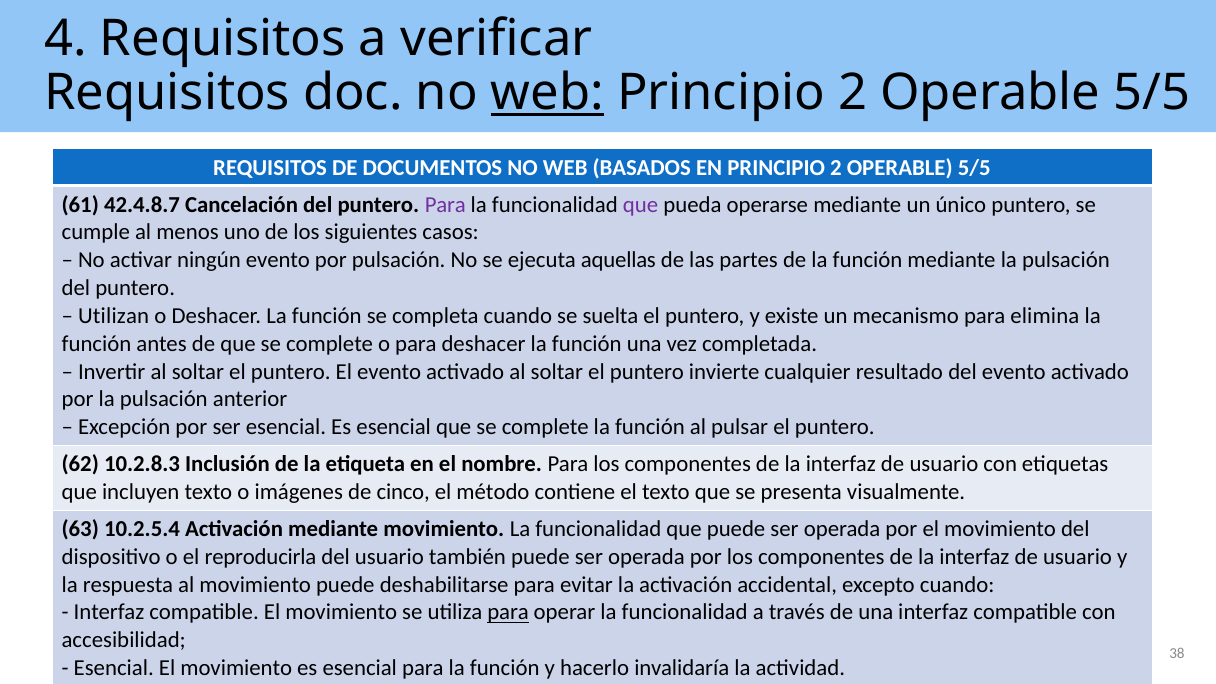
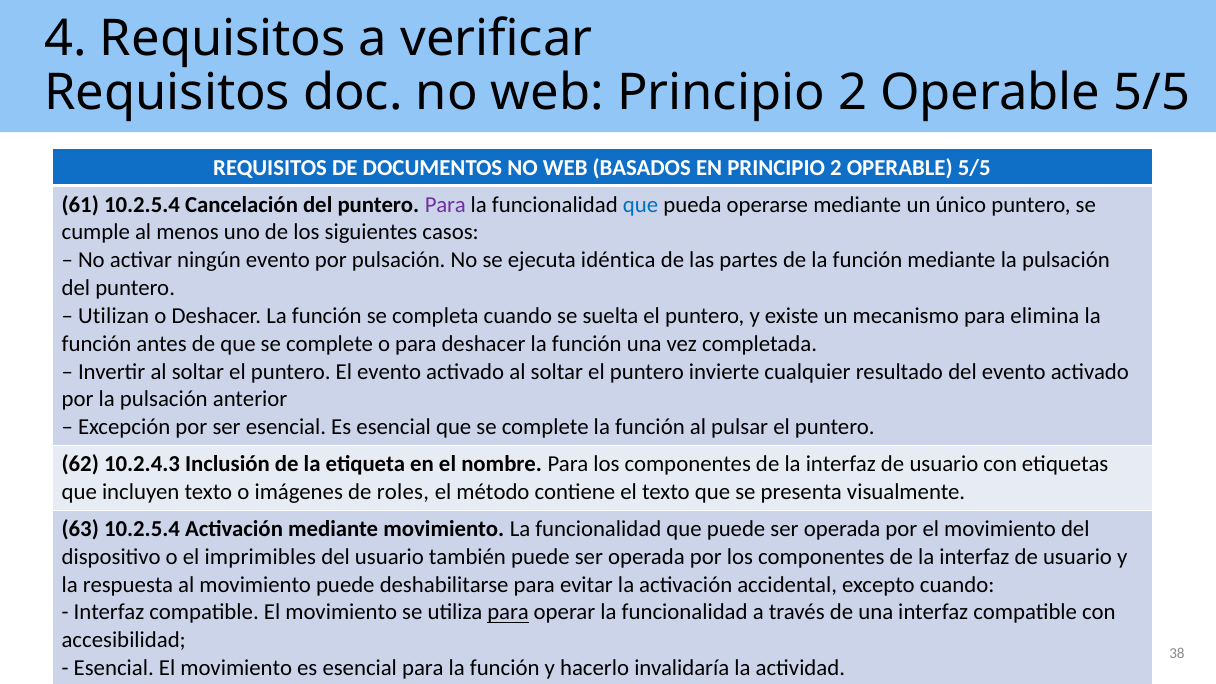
web underline: present -> none (547, 93)
61 42.4.8.7: 42.4.8.7 -> 10.2.5.4 (142, 205)
que colour: purple -> blue (641, 205)
aquellas: aquellas -> idéntica (618, 260)
10.2.8.3: 10.2.8.3 -> 10.2.4.3 (142, 464)
cinco: cinco -> roles (403, 492)
reproducirla: reproducirla -> imprimibles (260, 557)
